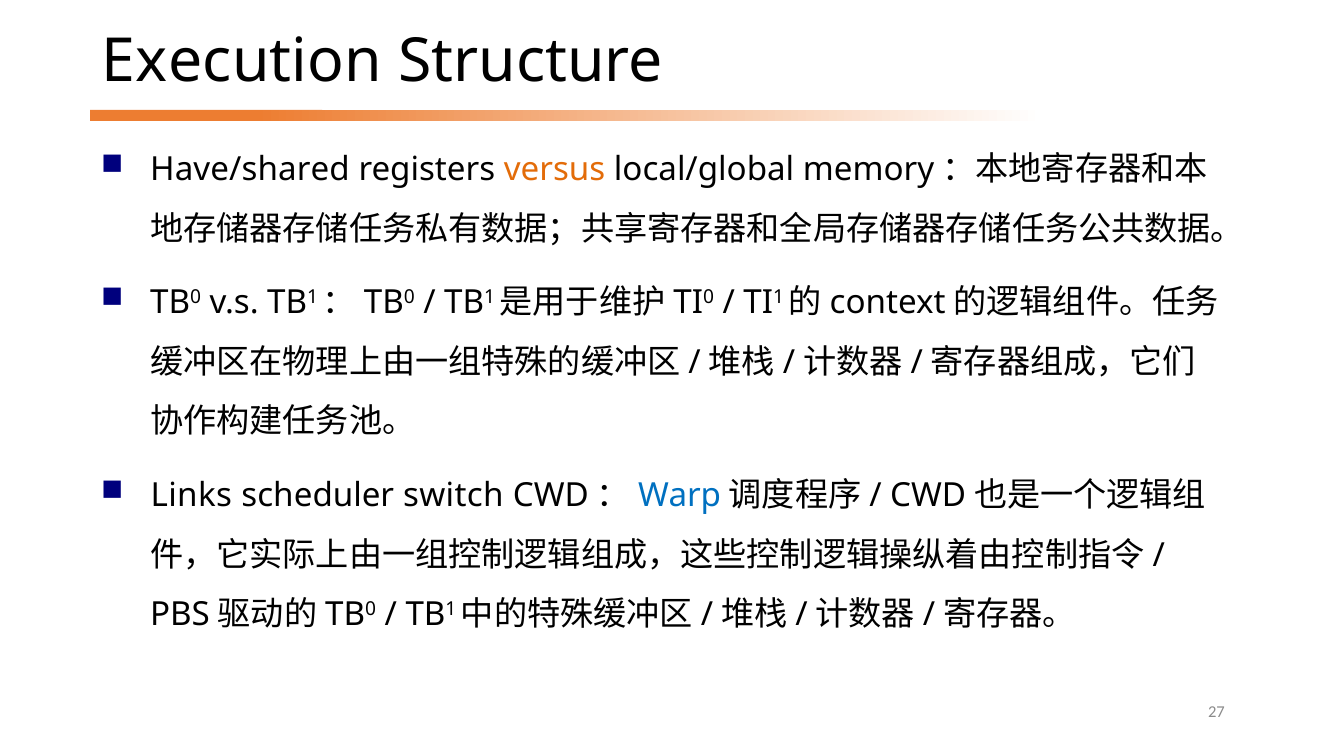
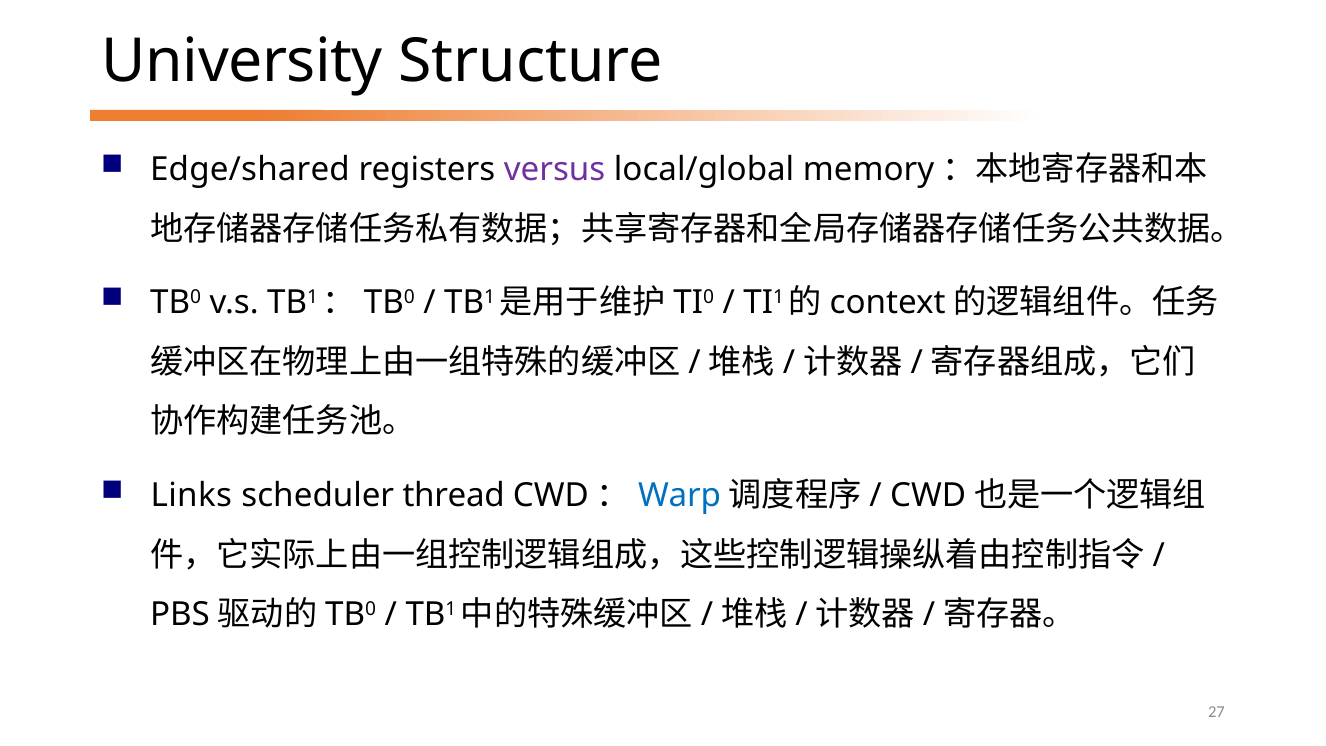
Execution: Execution -> University (242, 61)
Have/shared: Have/shared -> Edge/shared (250, 169)
versus colour: orange -> purple (555, 169)
switch: switch -> thread (454, 495)
